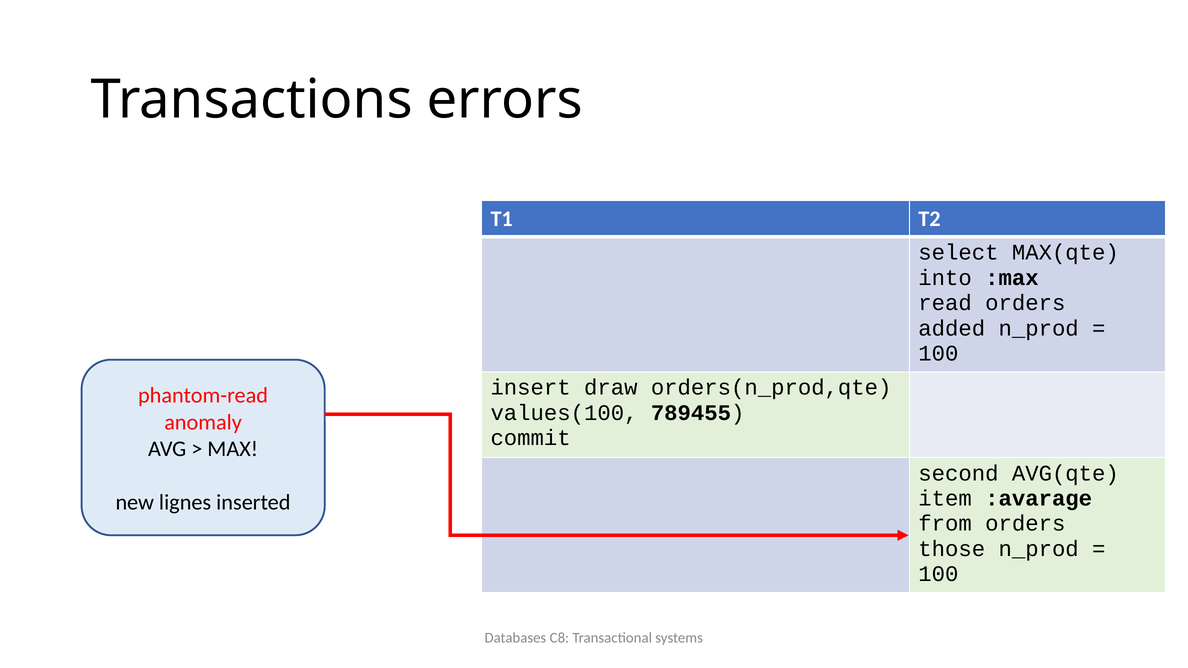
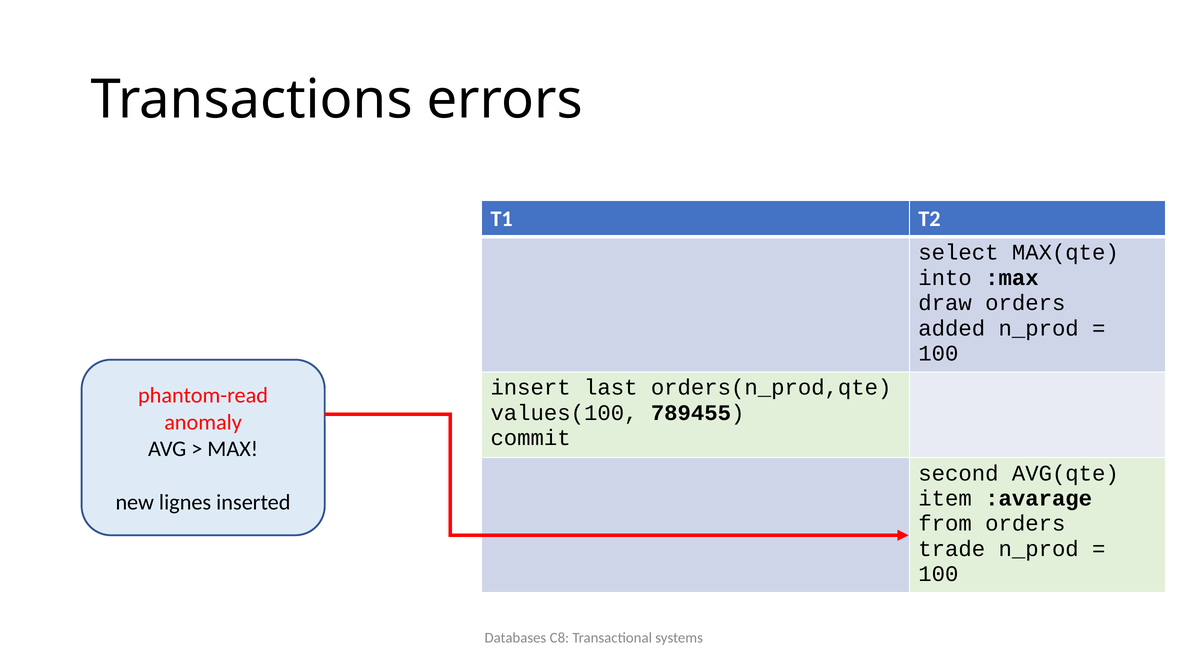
read: read -> draw (945, 303)
draw: draw -> last (611, 388)
those: those -> trade (952, 549)
